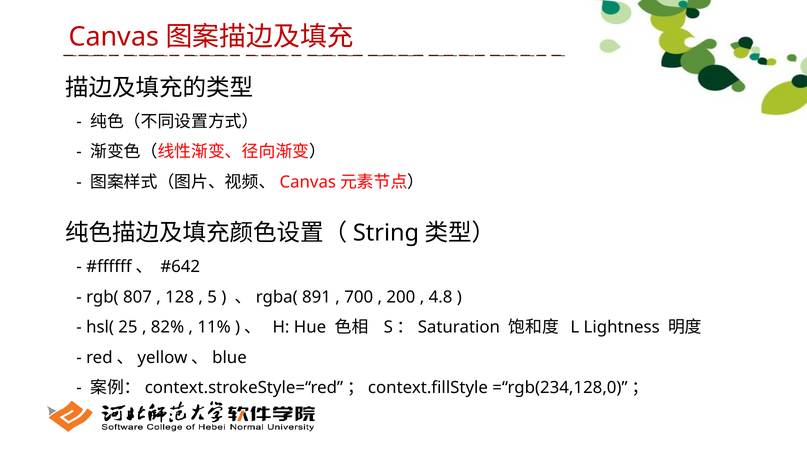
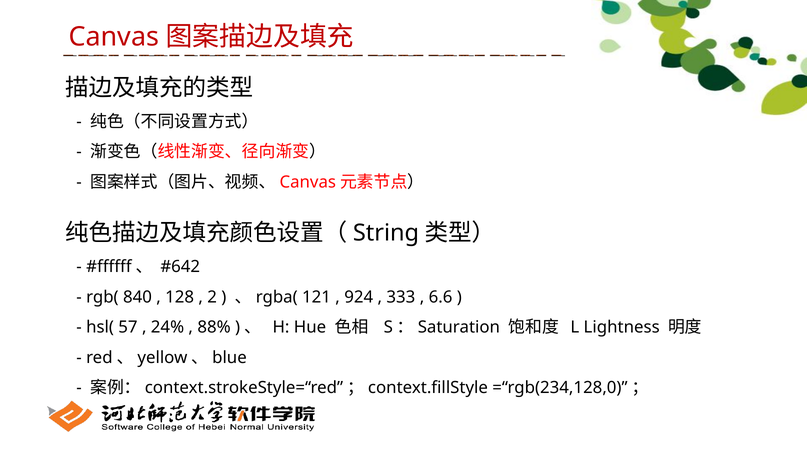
807: 807 -> 840 (137, 297)
5: 5 -> 2 (212, 297)
891: 891 -> 121 (317, 297)
700: 700 -> 924 (359, 297)
200: 200 -> 333 (401, 297)
4.8: 4.8 -> 6.6 (441, 297)
25: 25 -> 57 (128, 327)
82%: 82% -> 24% (167, 327)
11%: 11% -> 88% (214, 327)
